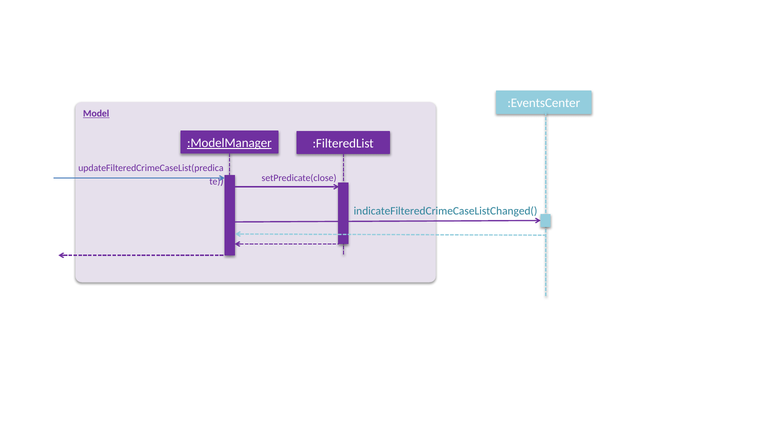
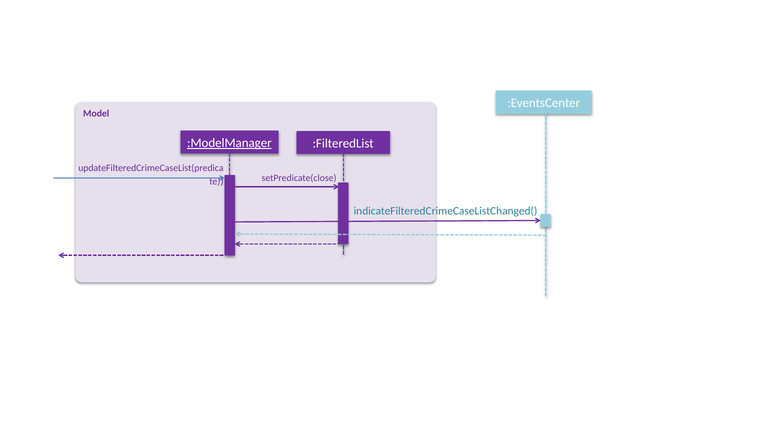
Model underline: present -> none (96, 113)
